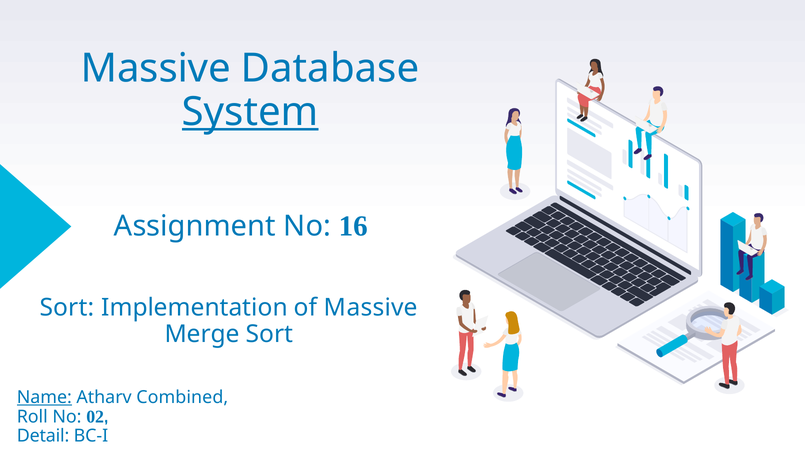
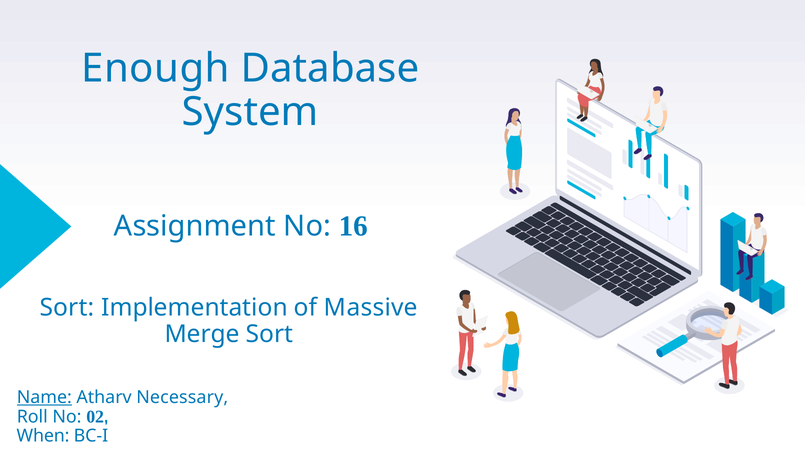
Massive: Massive -> Enough (155, 68)
System underline: present -> none (250, 112)
Combined: Combined -> Necessary (182, 397)
Detail: Detail -> When (43, 436)
